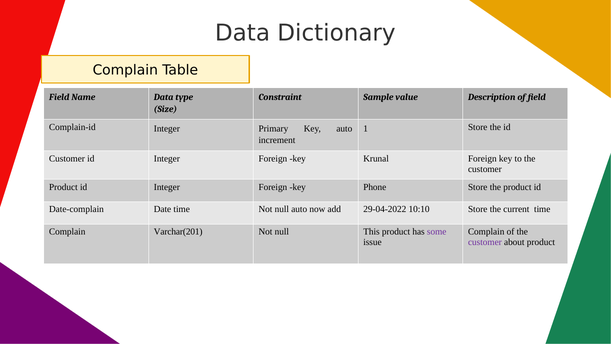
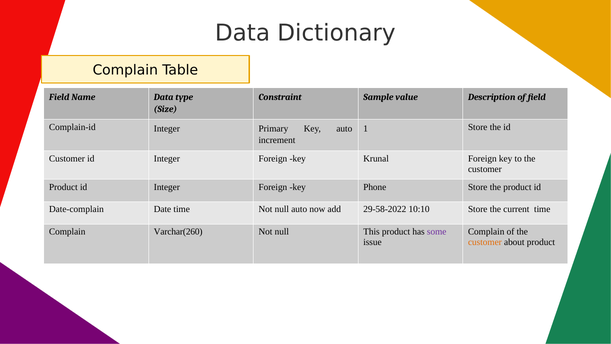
29-04-2022: 29-04-2022 -> 29-58-2022 (385, 209)
Varchar(201: Varchar(201 -> Varchar(260 (178, 232)
customer colour: purple -> orange (485, 242)
